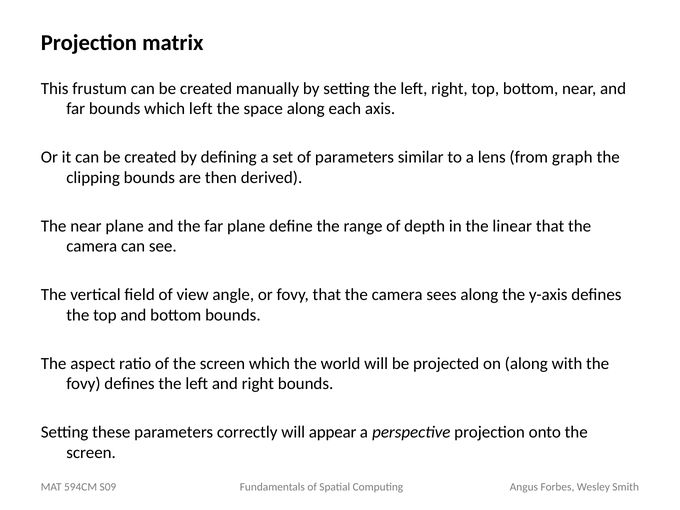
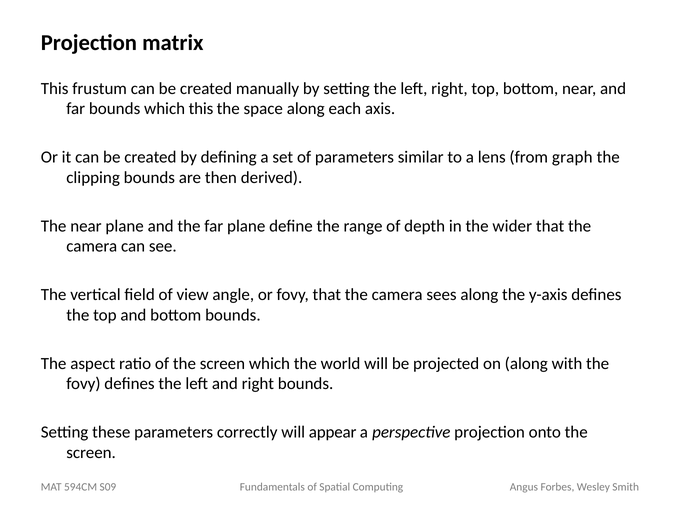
which left: left -> this (201, 109)
linear: linear -> wider (512, 226)
